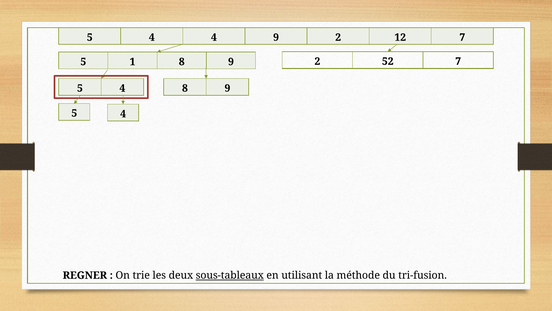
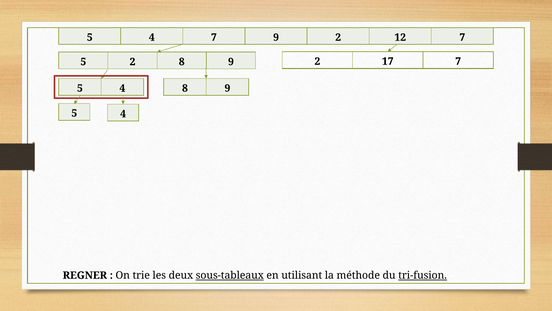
4 4: 4 -> 7 (214, 37)
5 1: 1 -> 2 (133, 62)
52: 52 -> 17 (388, 61)
tri-fusion underline: none -> present (423, 275)
